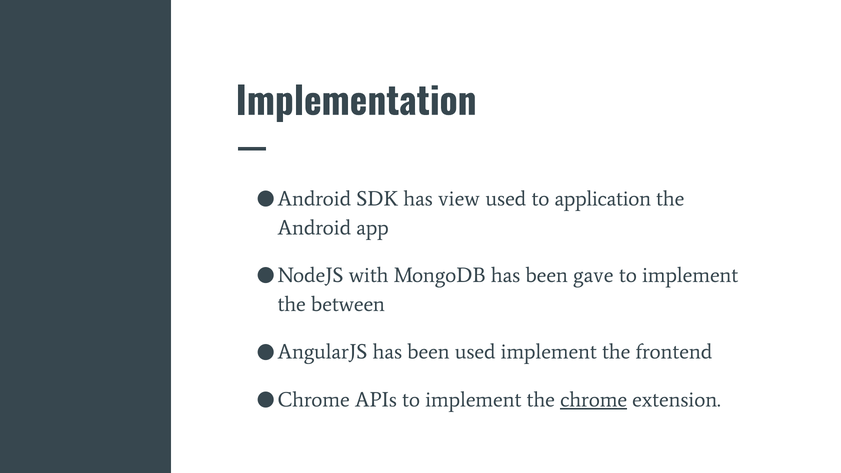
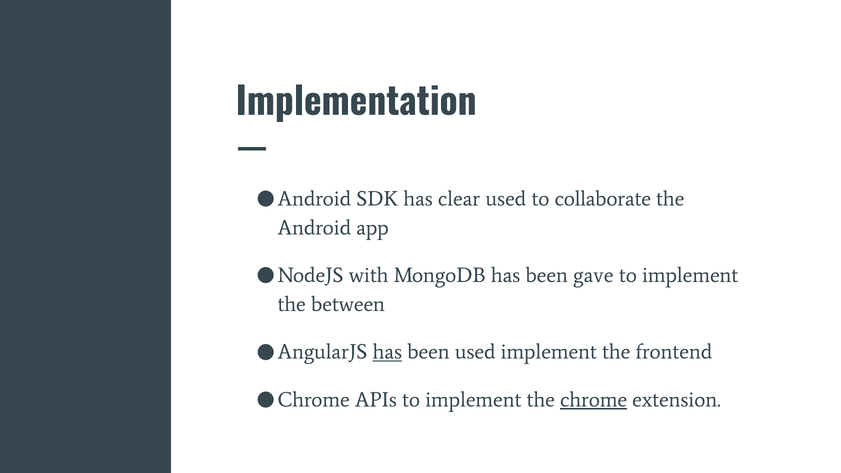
view: view -> clear (459, 199)
application: application -> collaborate (603, 199)
has underline: none -> present (387, 352)
